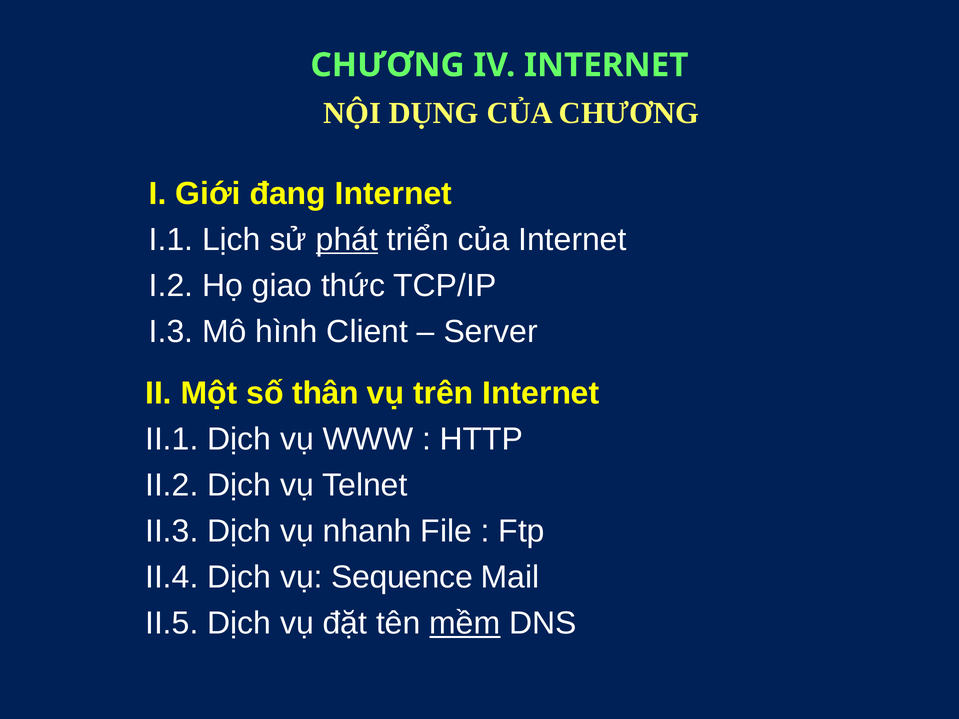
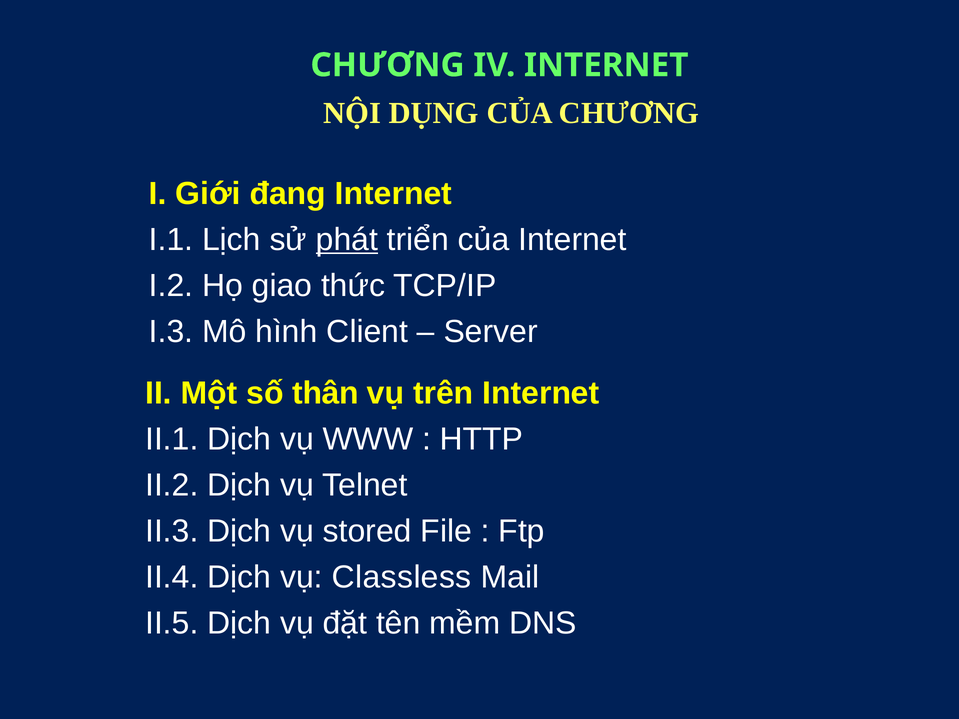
nhanh: nhanh -> stored (367, 531)
Sequence: Sequence -> Classless (402, 577)
mềm underline: present -> none (465, 624)
